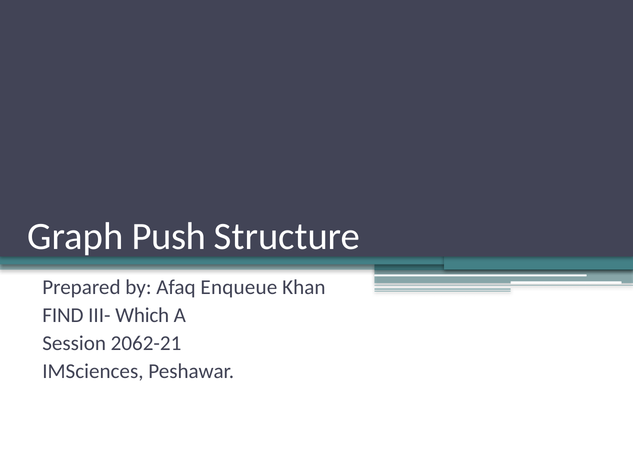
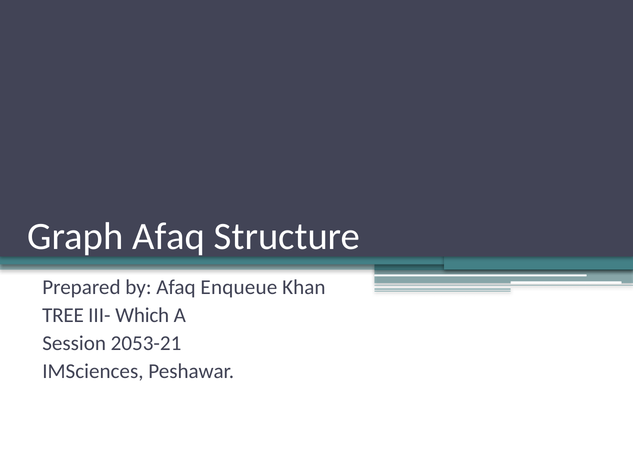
Graph Push: Push -> Afaq (169, 236)
FIND: FIND -> TREE (63, 315)
2062-21: 2062-21 -> 2053-21 (146, 343)
